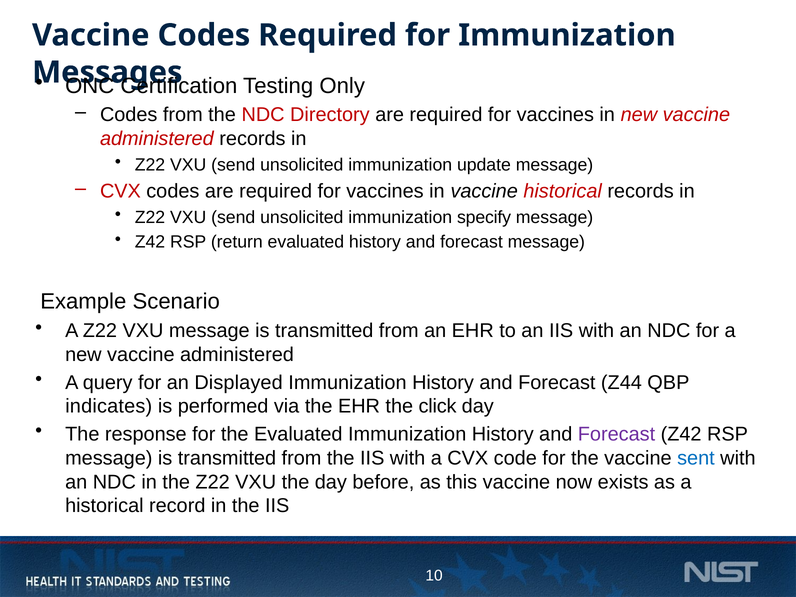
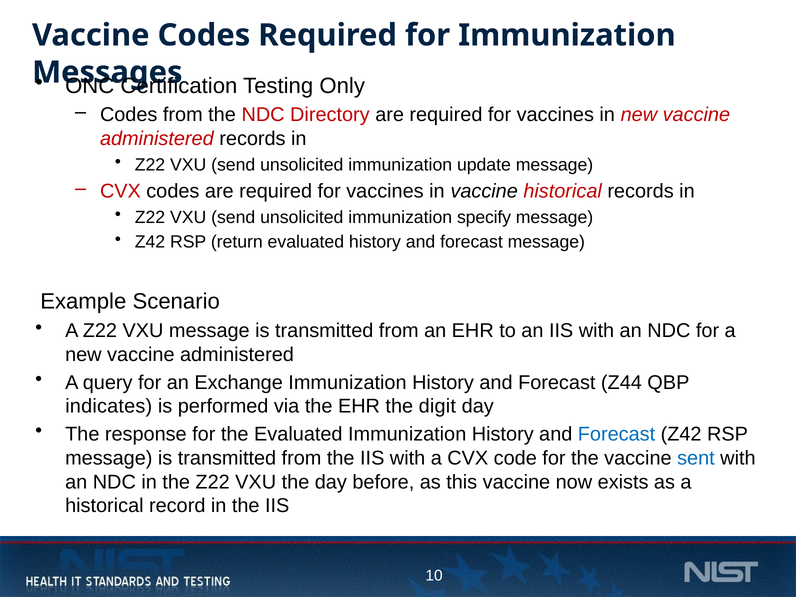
Displayed: Displayed -> Exchange (239, 382)
click: click -> digit (437, 406)
Forecast colour: purple -> blue (617, 434)
